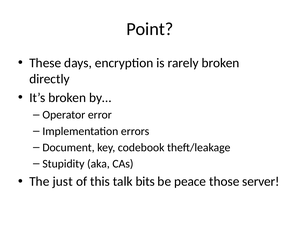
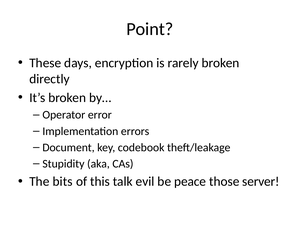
just: just -> bits (63, 182)
bits: bits -> evil (145, 182)
